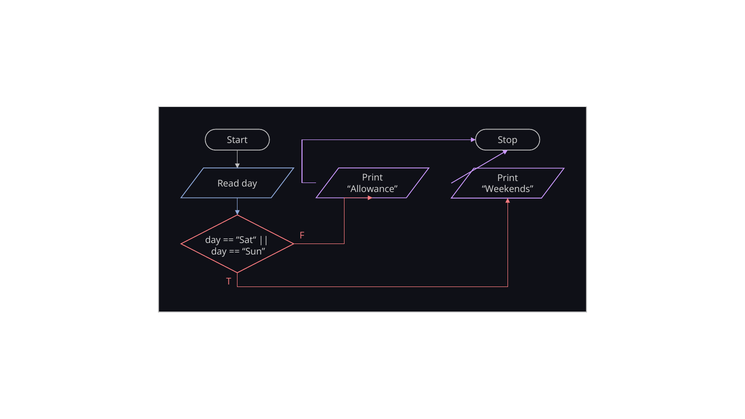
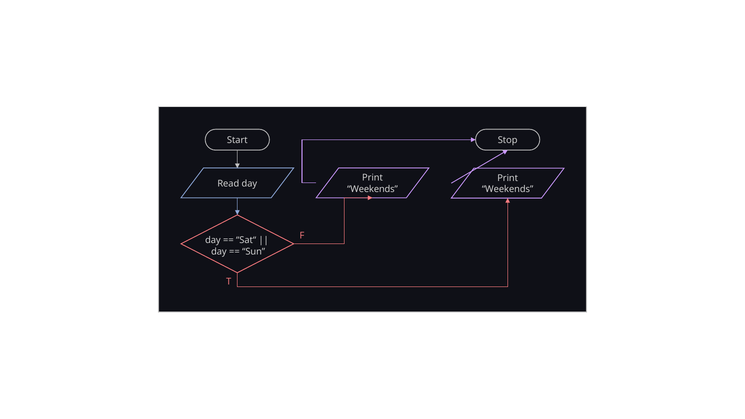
Allowance: Allowance -> Weekends (372, 189)
